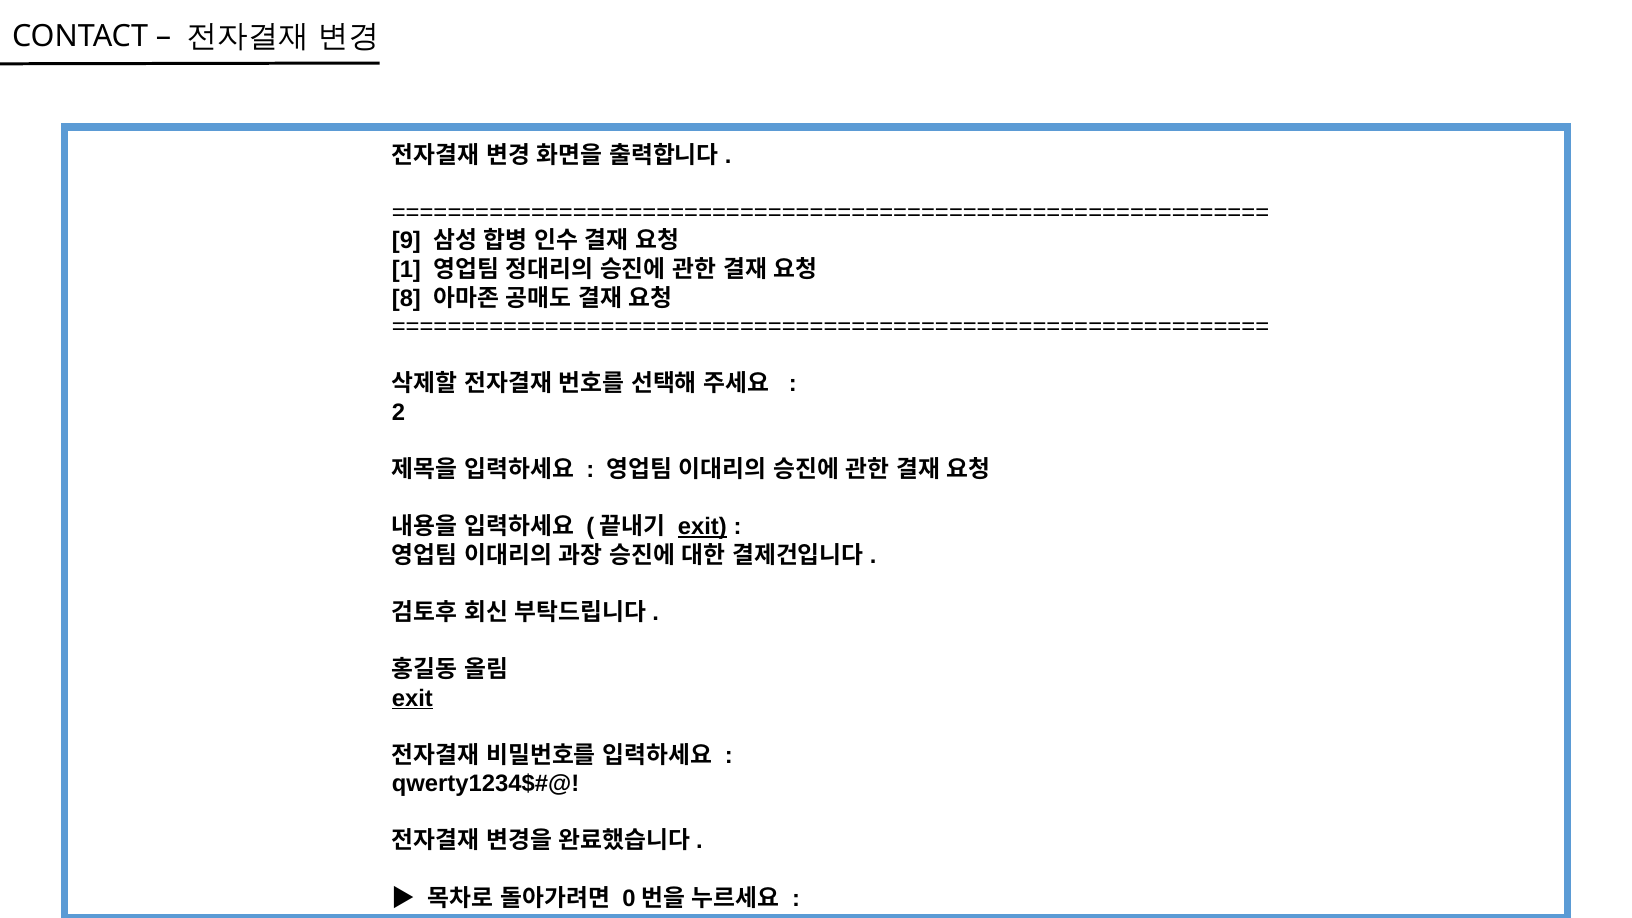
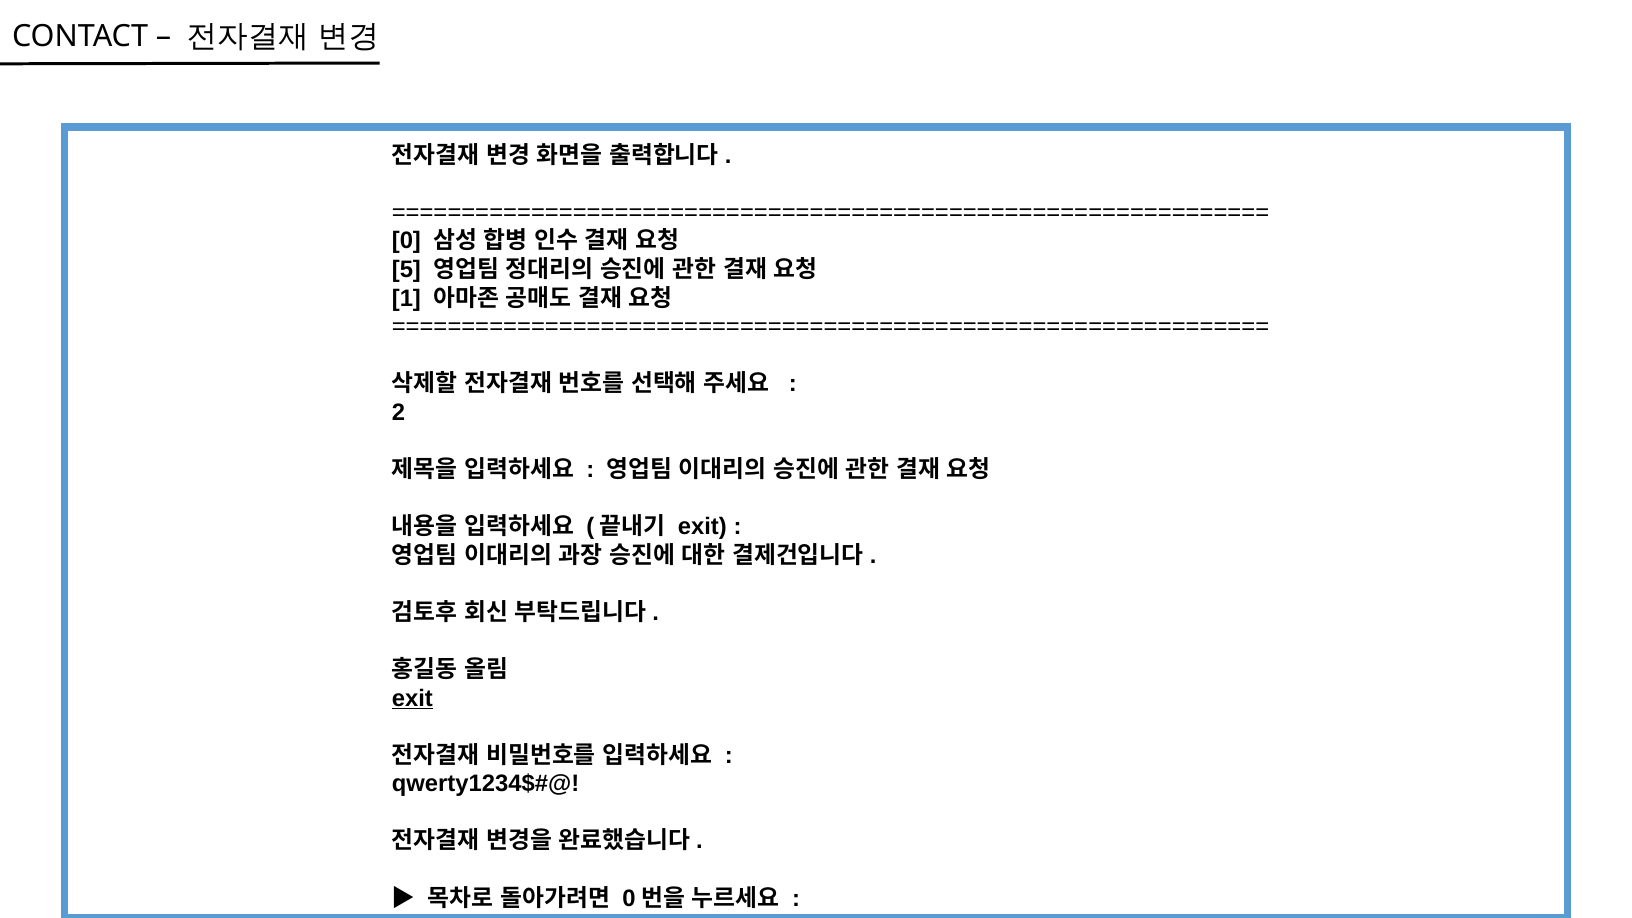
9: 9 -> 0 (406, 241)
1: 1 -> 5 (406, 270)
8: 8 -> 1 (406, 298)
exit underline: present -> none (702, 527)
